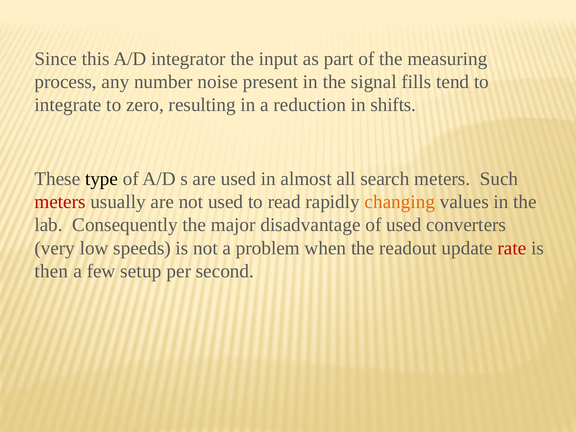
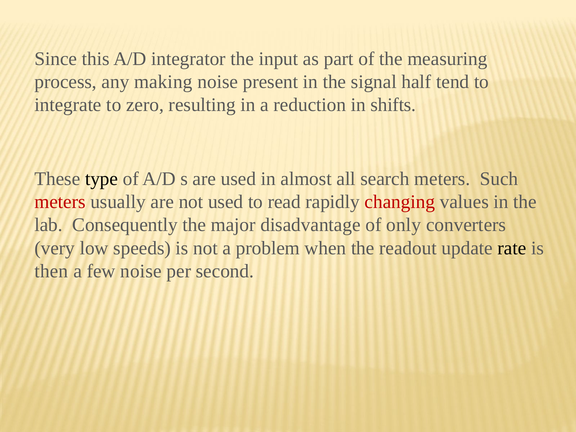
number: number -> making (163, 82)
fills: fills -> half (416, 82)
changing colour: orange -> red (400, 202)
of used: used -> only (404, 225)
rate colour: red -> black (512, 248)
few setup: setup -> noise (141, 271)
